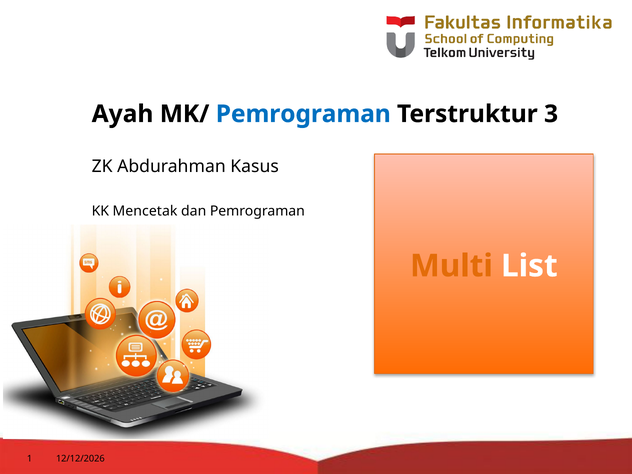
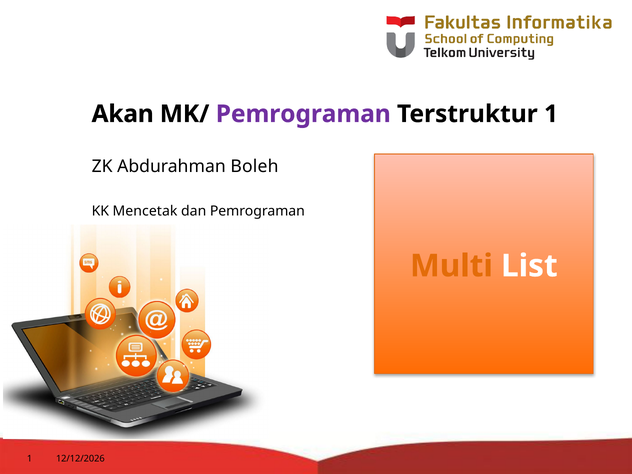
Ayah: Ayah -> Akan (123, 114)
Pemrograman colour: blue -> purple (303, 114)
Terstruktur 3: 3 -> 1 (551, 114)
Kasus: Kasus -> Boleh (254, 166)
